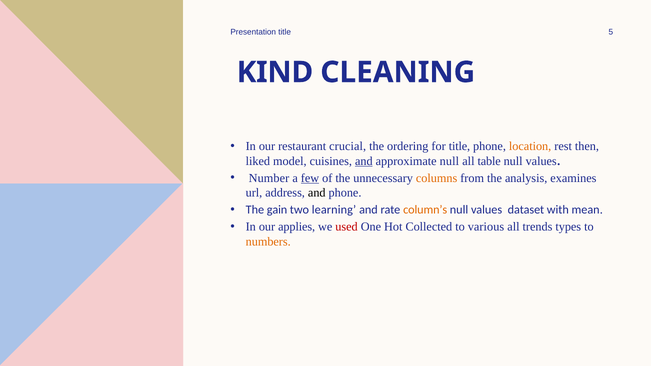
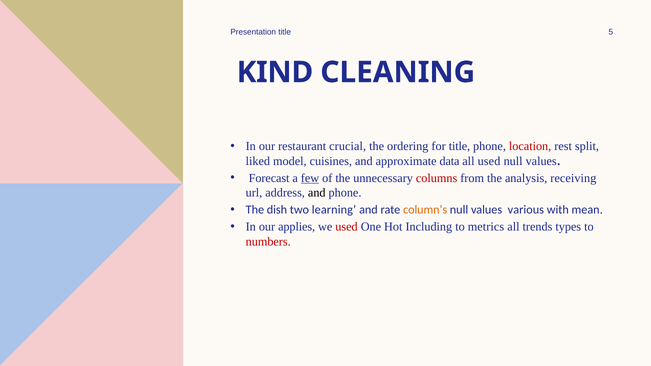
location colour: orange -> red (530, 146)
then: then -> split (587, 146)
and underline: present -> none (364, 161)
approximate null: null -> data (449, 161)
all table: table -> used (489, 161)
Number: Number -> Forecast (269, 178)
columns colour: orange -> red (437, 178)
examines: examines -> receiving (573, 178)
gain: gain -> dish (277, 210)
dataset: dataset -> various (526, 210)
Collected: Collected -> Including (429, 227)
various: various -> metrics (486, 227)
numbers colour: orange -> red (268, 242)
